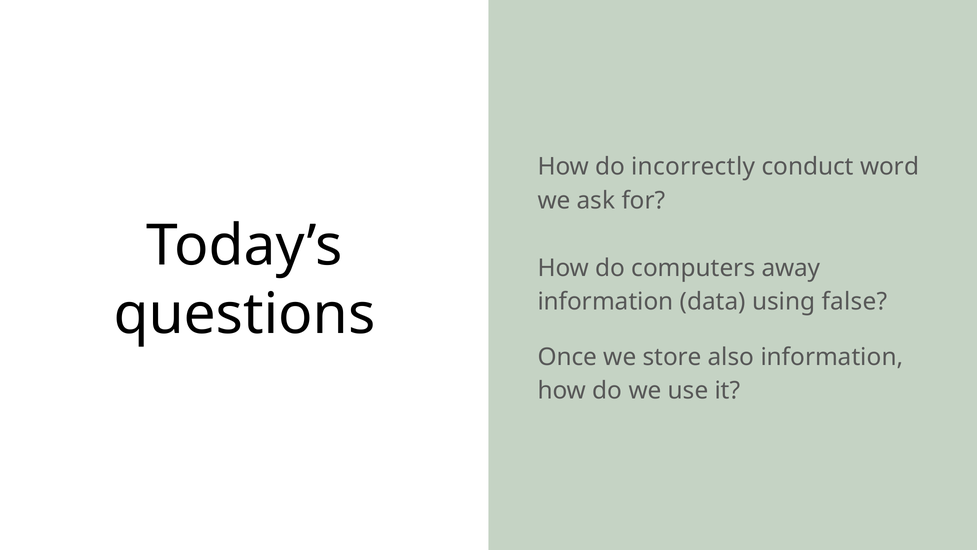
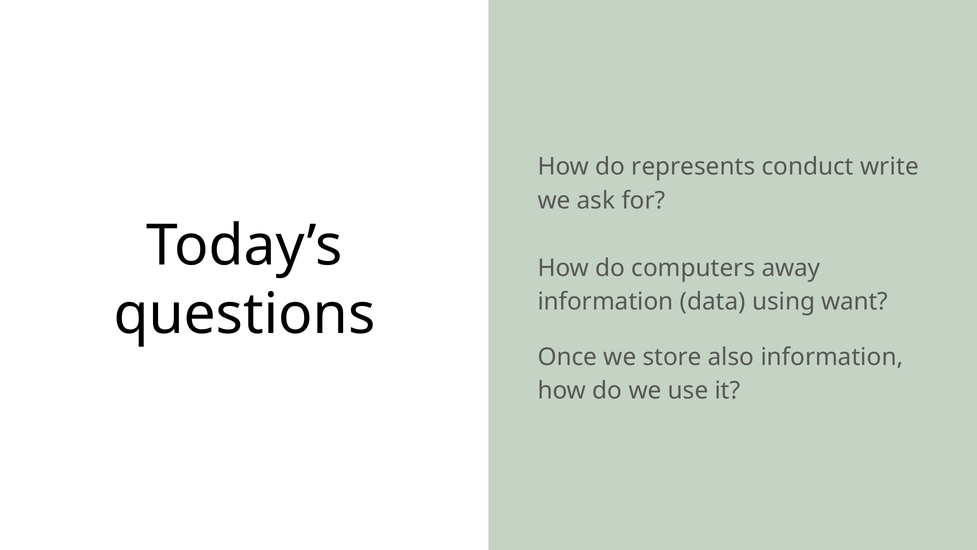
incorrectly: incorrectly -> represents (693, 167)
word: word -> write (889, 167)
false: false -> want (855, 301)
